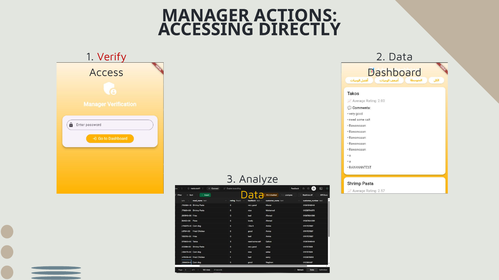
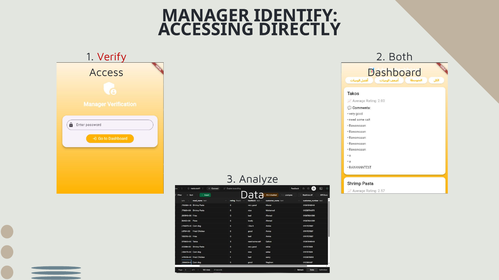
ACTIONS: ACTIONS -> IDENTIFY (296, 16)
2 Data: Data -> Both (401, 57)
Data colour: yellow -> white (252, 195)
